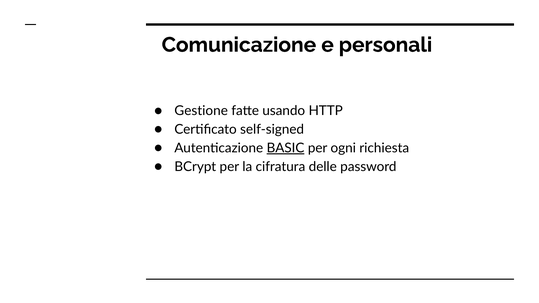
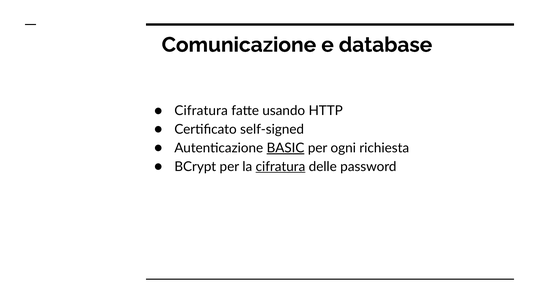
personali: personali -> database (386, 45)
Gestione: Gestione -> Cifratura (201, 111)
cifratura underline: none -> present (280, 167)
